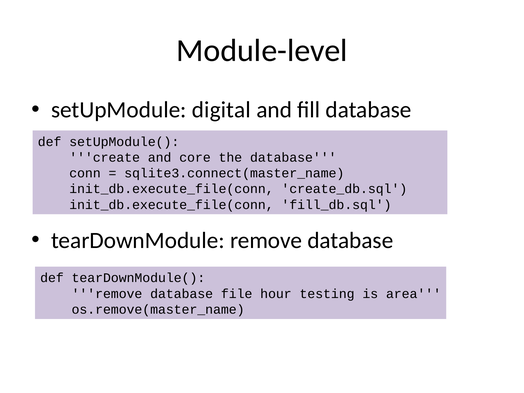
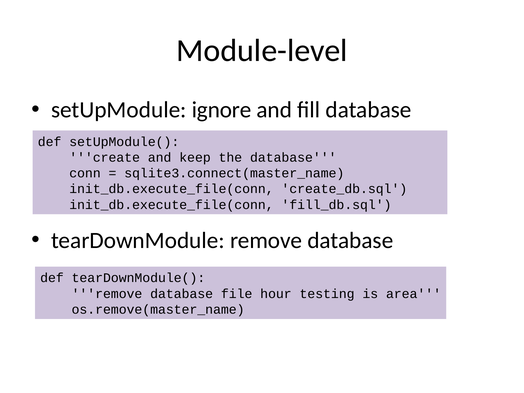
digital: digital -> ignore (222, 110)
core: core -> keep (195, 158)
